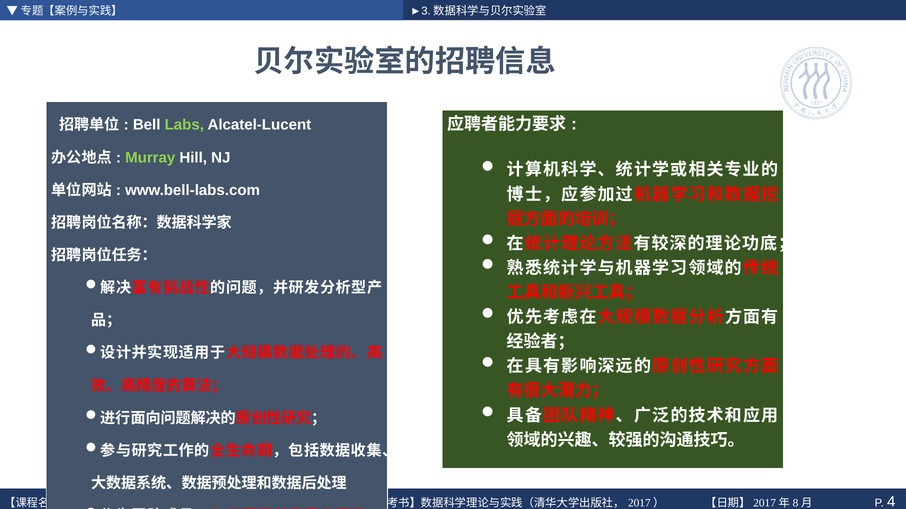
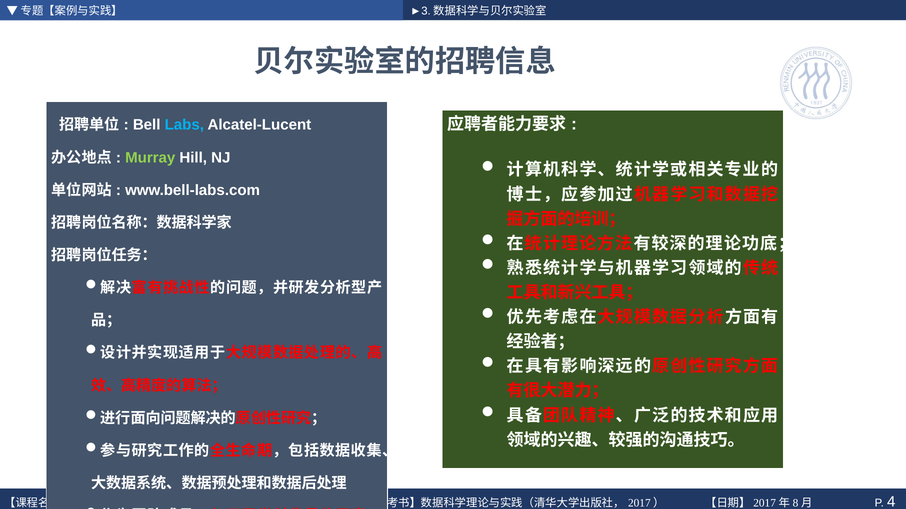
Labs colour: light green -> light blue (184, 125)
